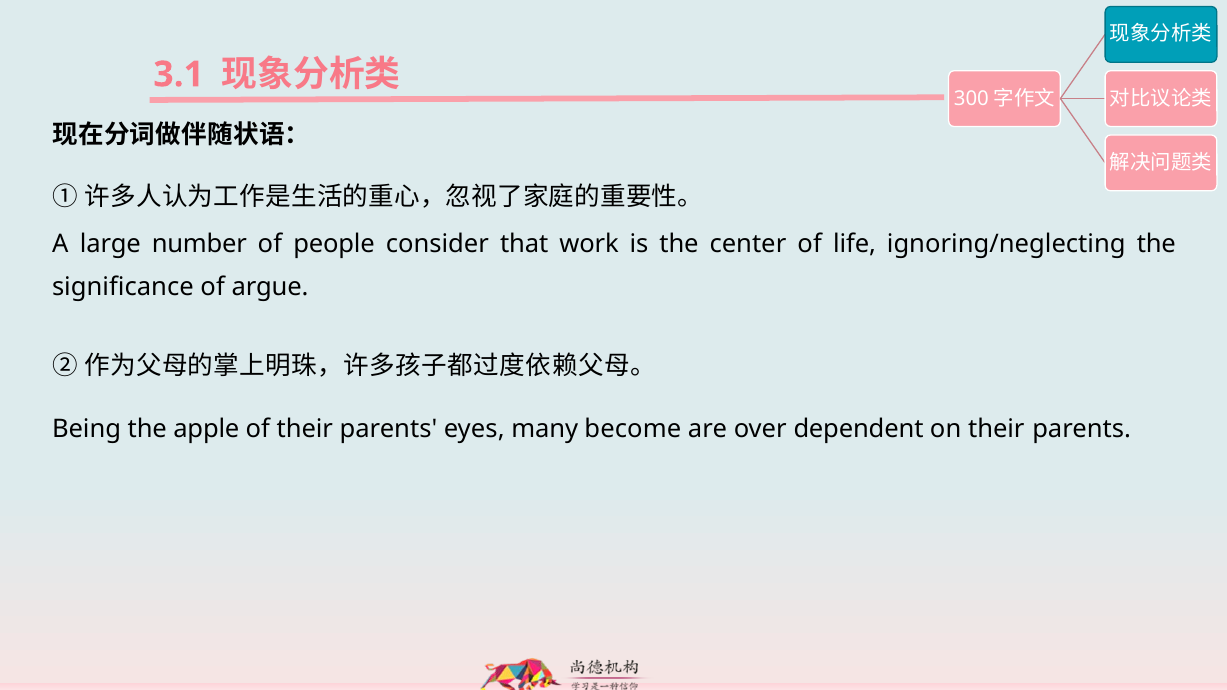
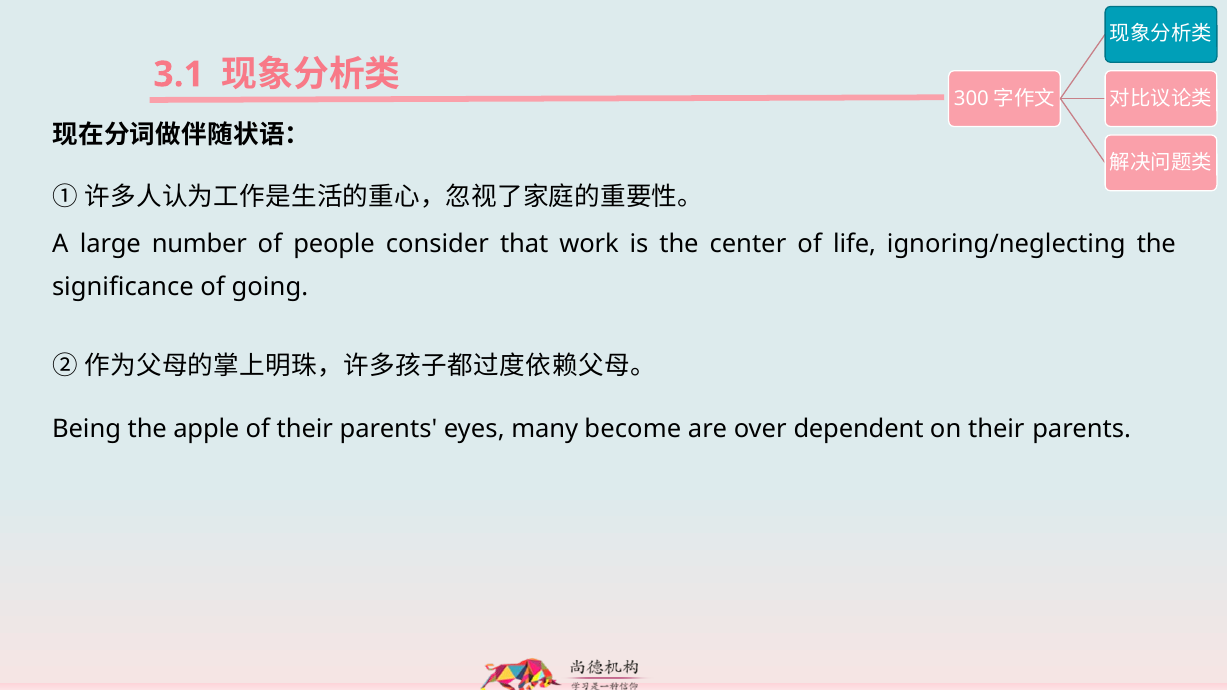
argue: argue -> going (270, 288)
